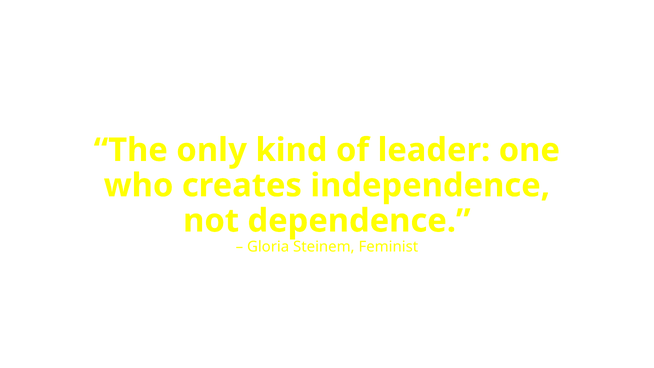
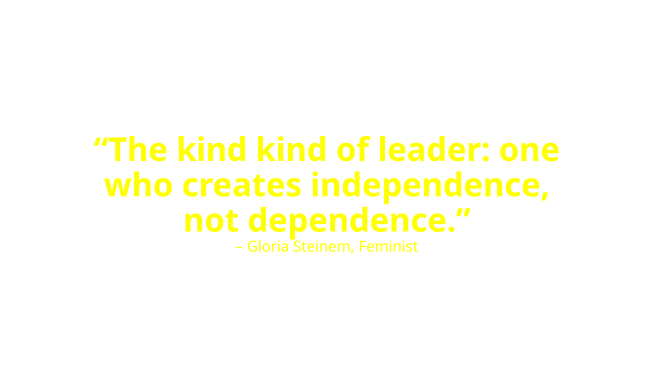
The only: only -> kind (212, 150)
